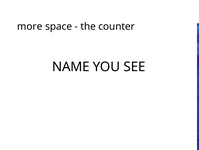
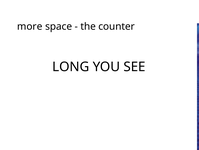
NAME: NAME -> LONG (71, 67)
